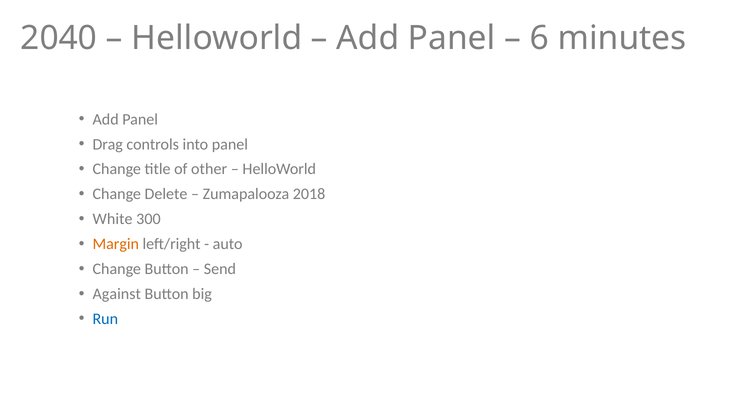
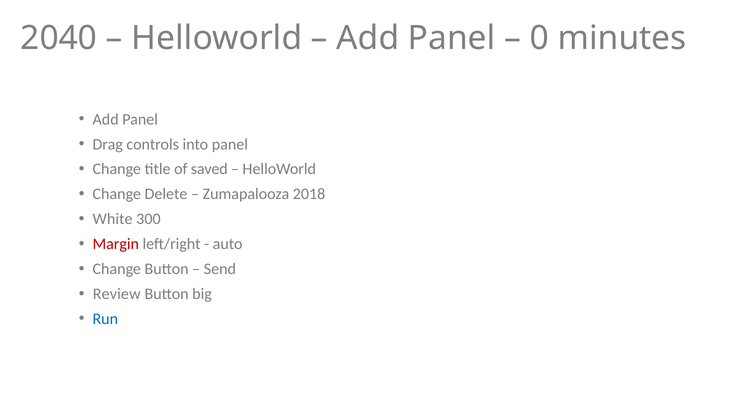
6: 6 -> 0 (539, 38)
other: other -> saved (209, 169)
Margin colour: orange -> red (116, 244)
Against: Against -> Review (117, 294)
